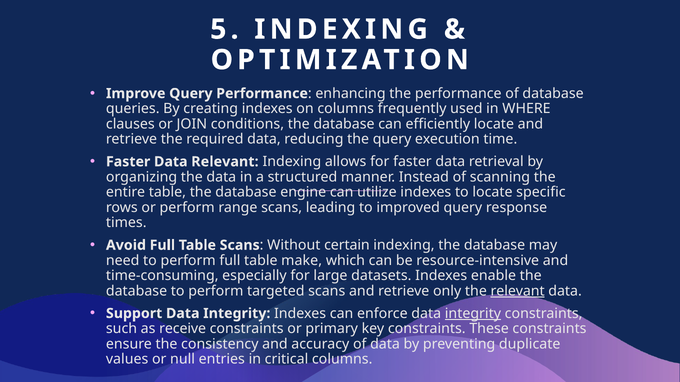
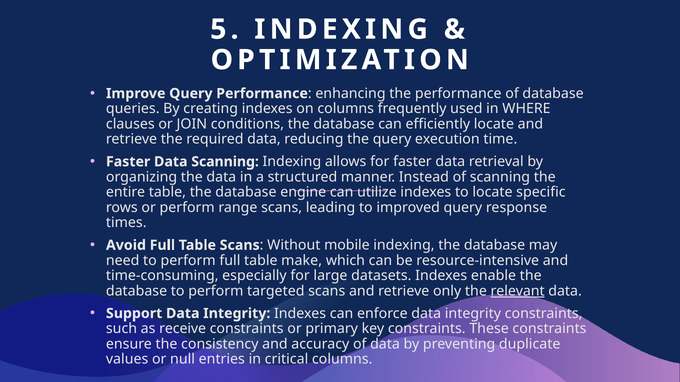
Data Relevant: Relevant -> Scanning (225, 162)
certain: certain -> mobile (347, 245)
integrity underline: present -> none (473, 314)
